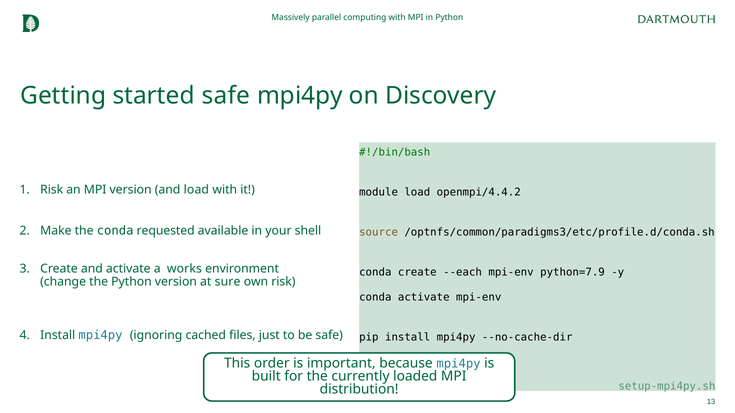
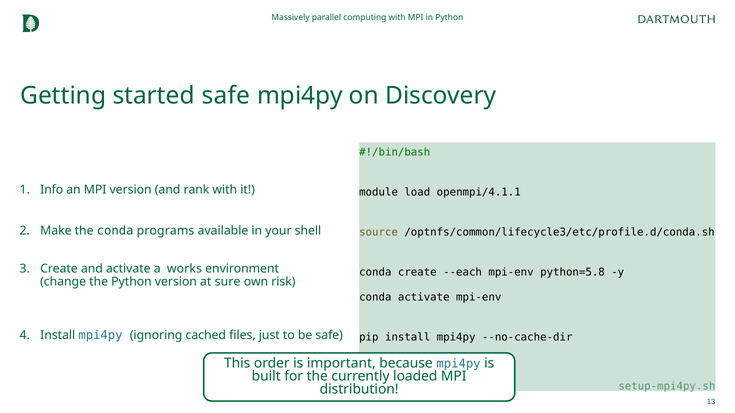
Risk: Risk -> Info (52, 190)
and load: load -> rank (196, 190)
openmpi/4.4.2: openmpi/4.4.2 -> openmpi/4.1.1 (479, 192)
requested: requested -> programs (166, 231)
/optnfs/common/paradigms3/etc/profile.d/conda.sh: /optnfs/common/paradigms3/etc/profile.d/conda.sh -> /optnfs/common/lifecycle3/etc/profile.d/conda.sh (560, 233)
python=7.9: python=7.9 -> python=5.8 (572, 273)
